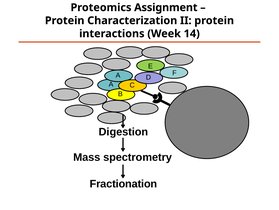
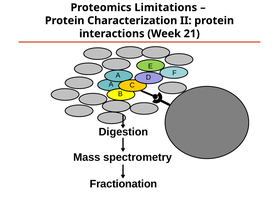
Assignment: Assignment -> Limitations (166, 7)
14: 14 -> 21 (192, 34)
